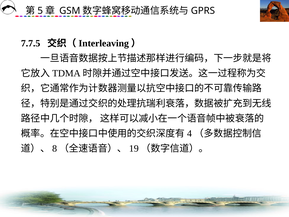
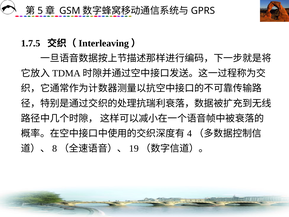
7.7.5: 7.7.5 -> 1.7.5 (31, 43)
